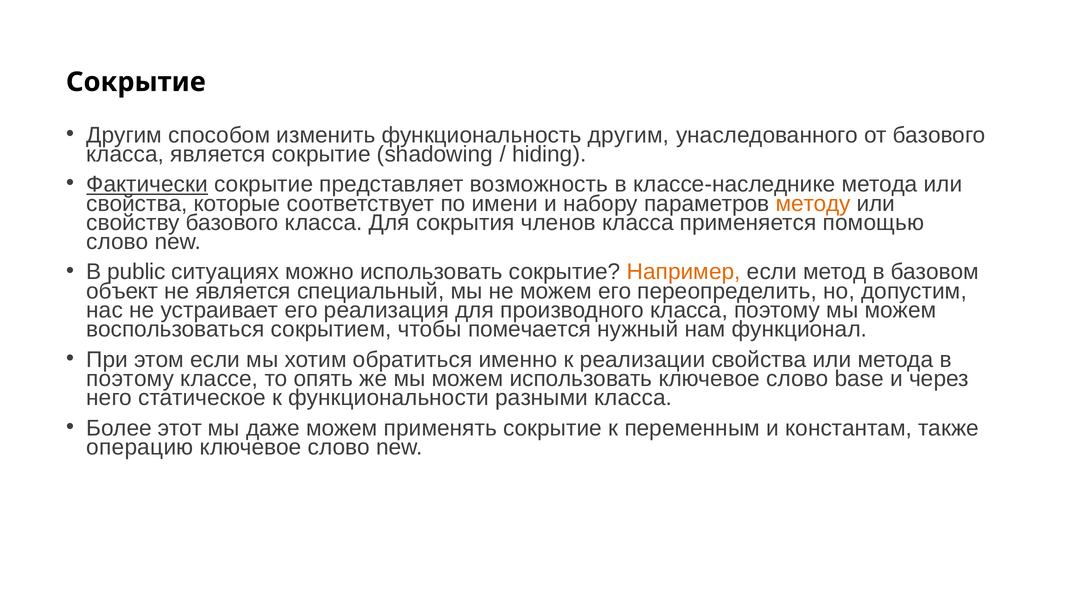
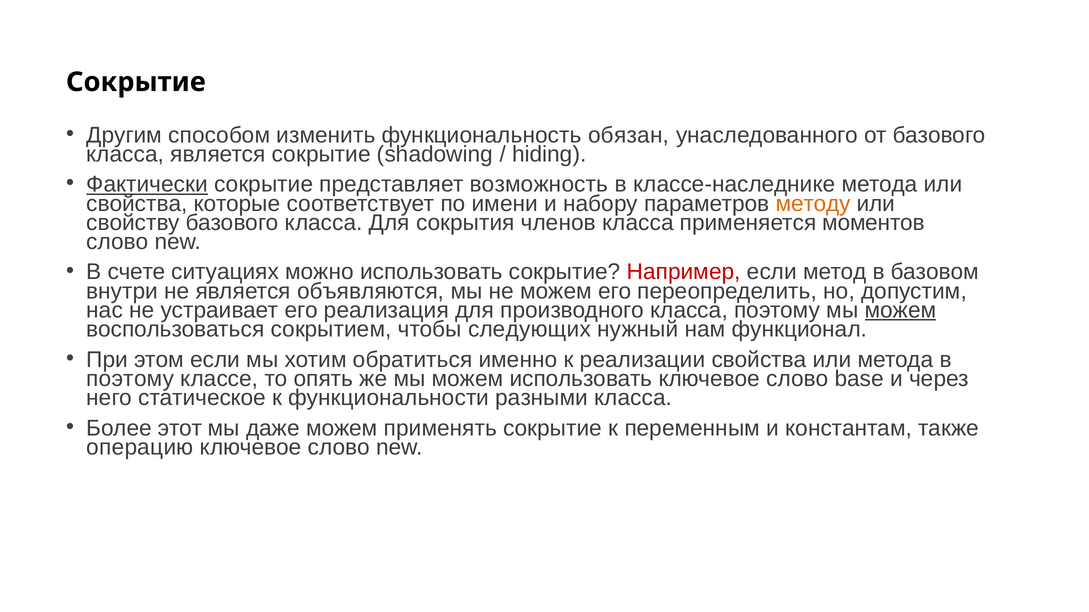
функциональность другим: другим -> обязан (629, 135)
помощью: помощью -> моментов (874, 223)
public: public -> счете (136, 272)
Например colour: orange -> red (684, 272)
объект: объект -> внутри (122, 291)
специальный: специальный -> объявляются (371, 291)
можем underline: none -> present (901, 310)
помечается: помечается -> следующих (530, 329)
